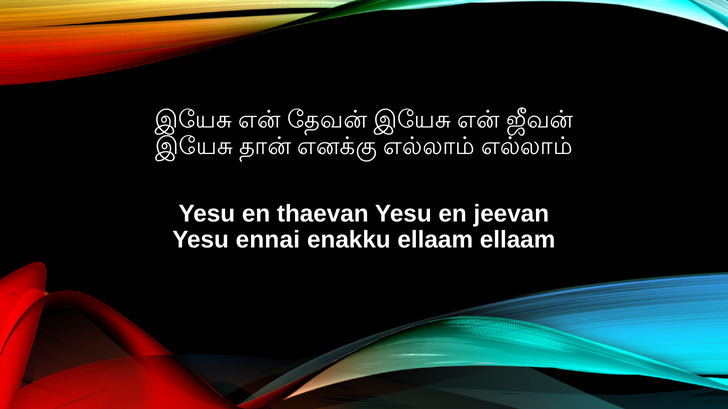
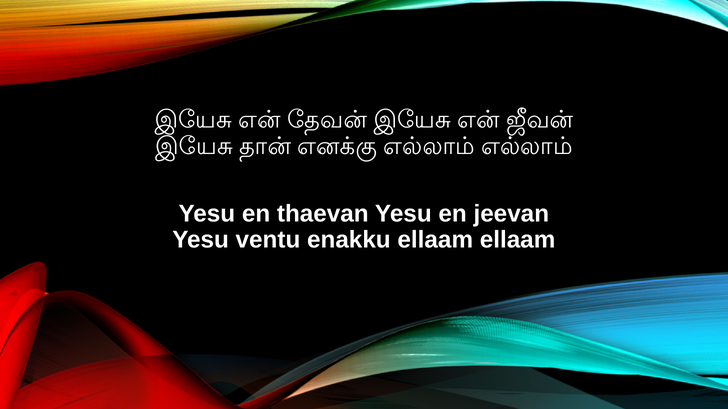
ennai: ennai -> ventu (268, 240)
